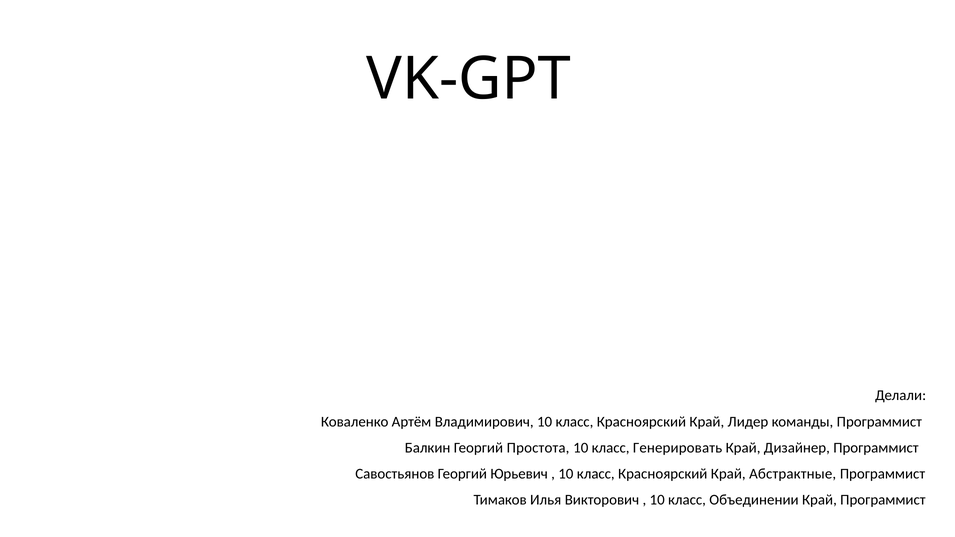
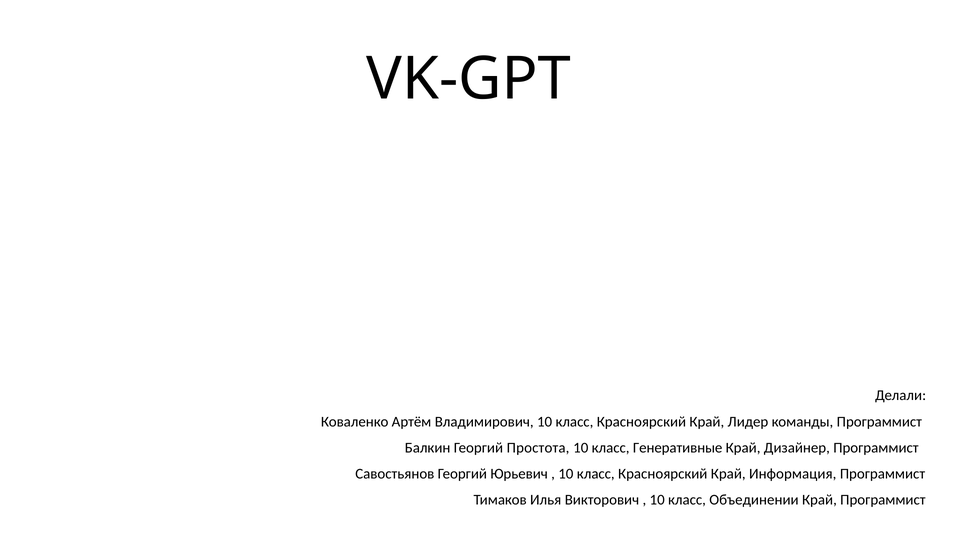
Генерировать: Генерировать -> Генеративные (678, 448)
Абстрактные: Абстрактные -> Информация (793, 474)
